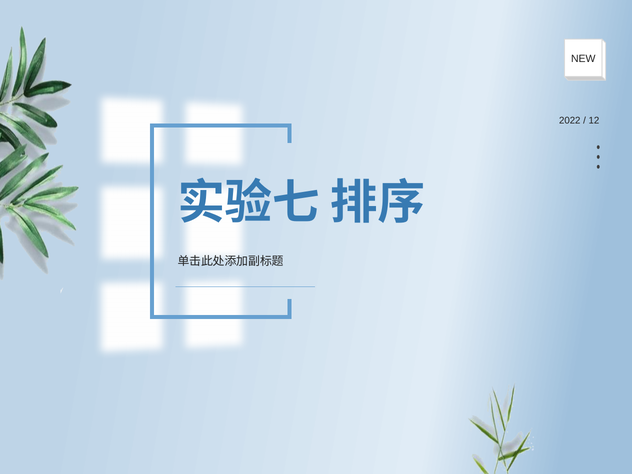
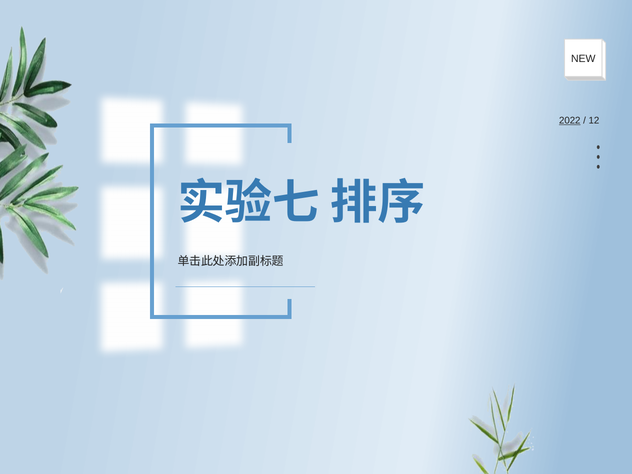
2022 underline: none -> present (570, 121)
